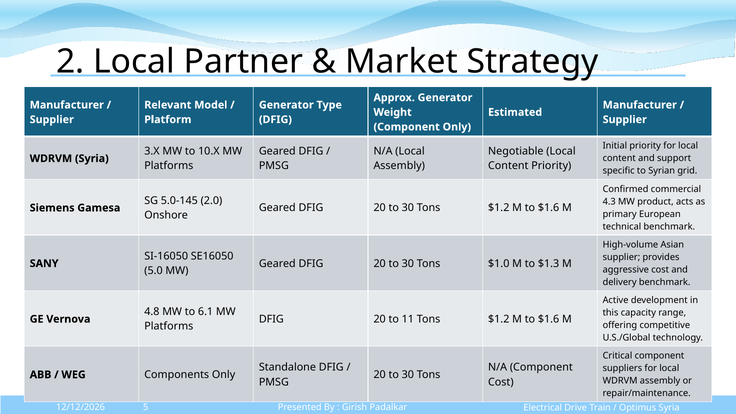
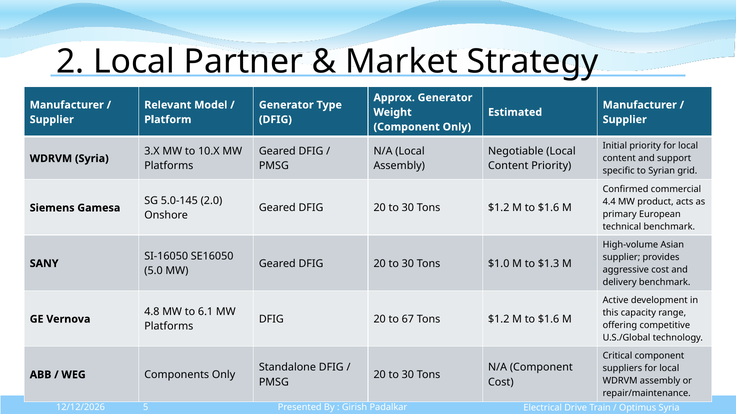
4.3: 4.3 -> 4.4 (609, 202)
11: 11 -> 67 (408, 319)
